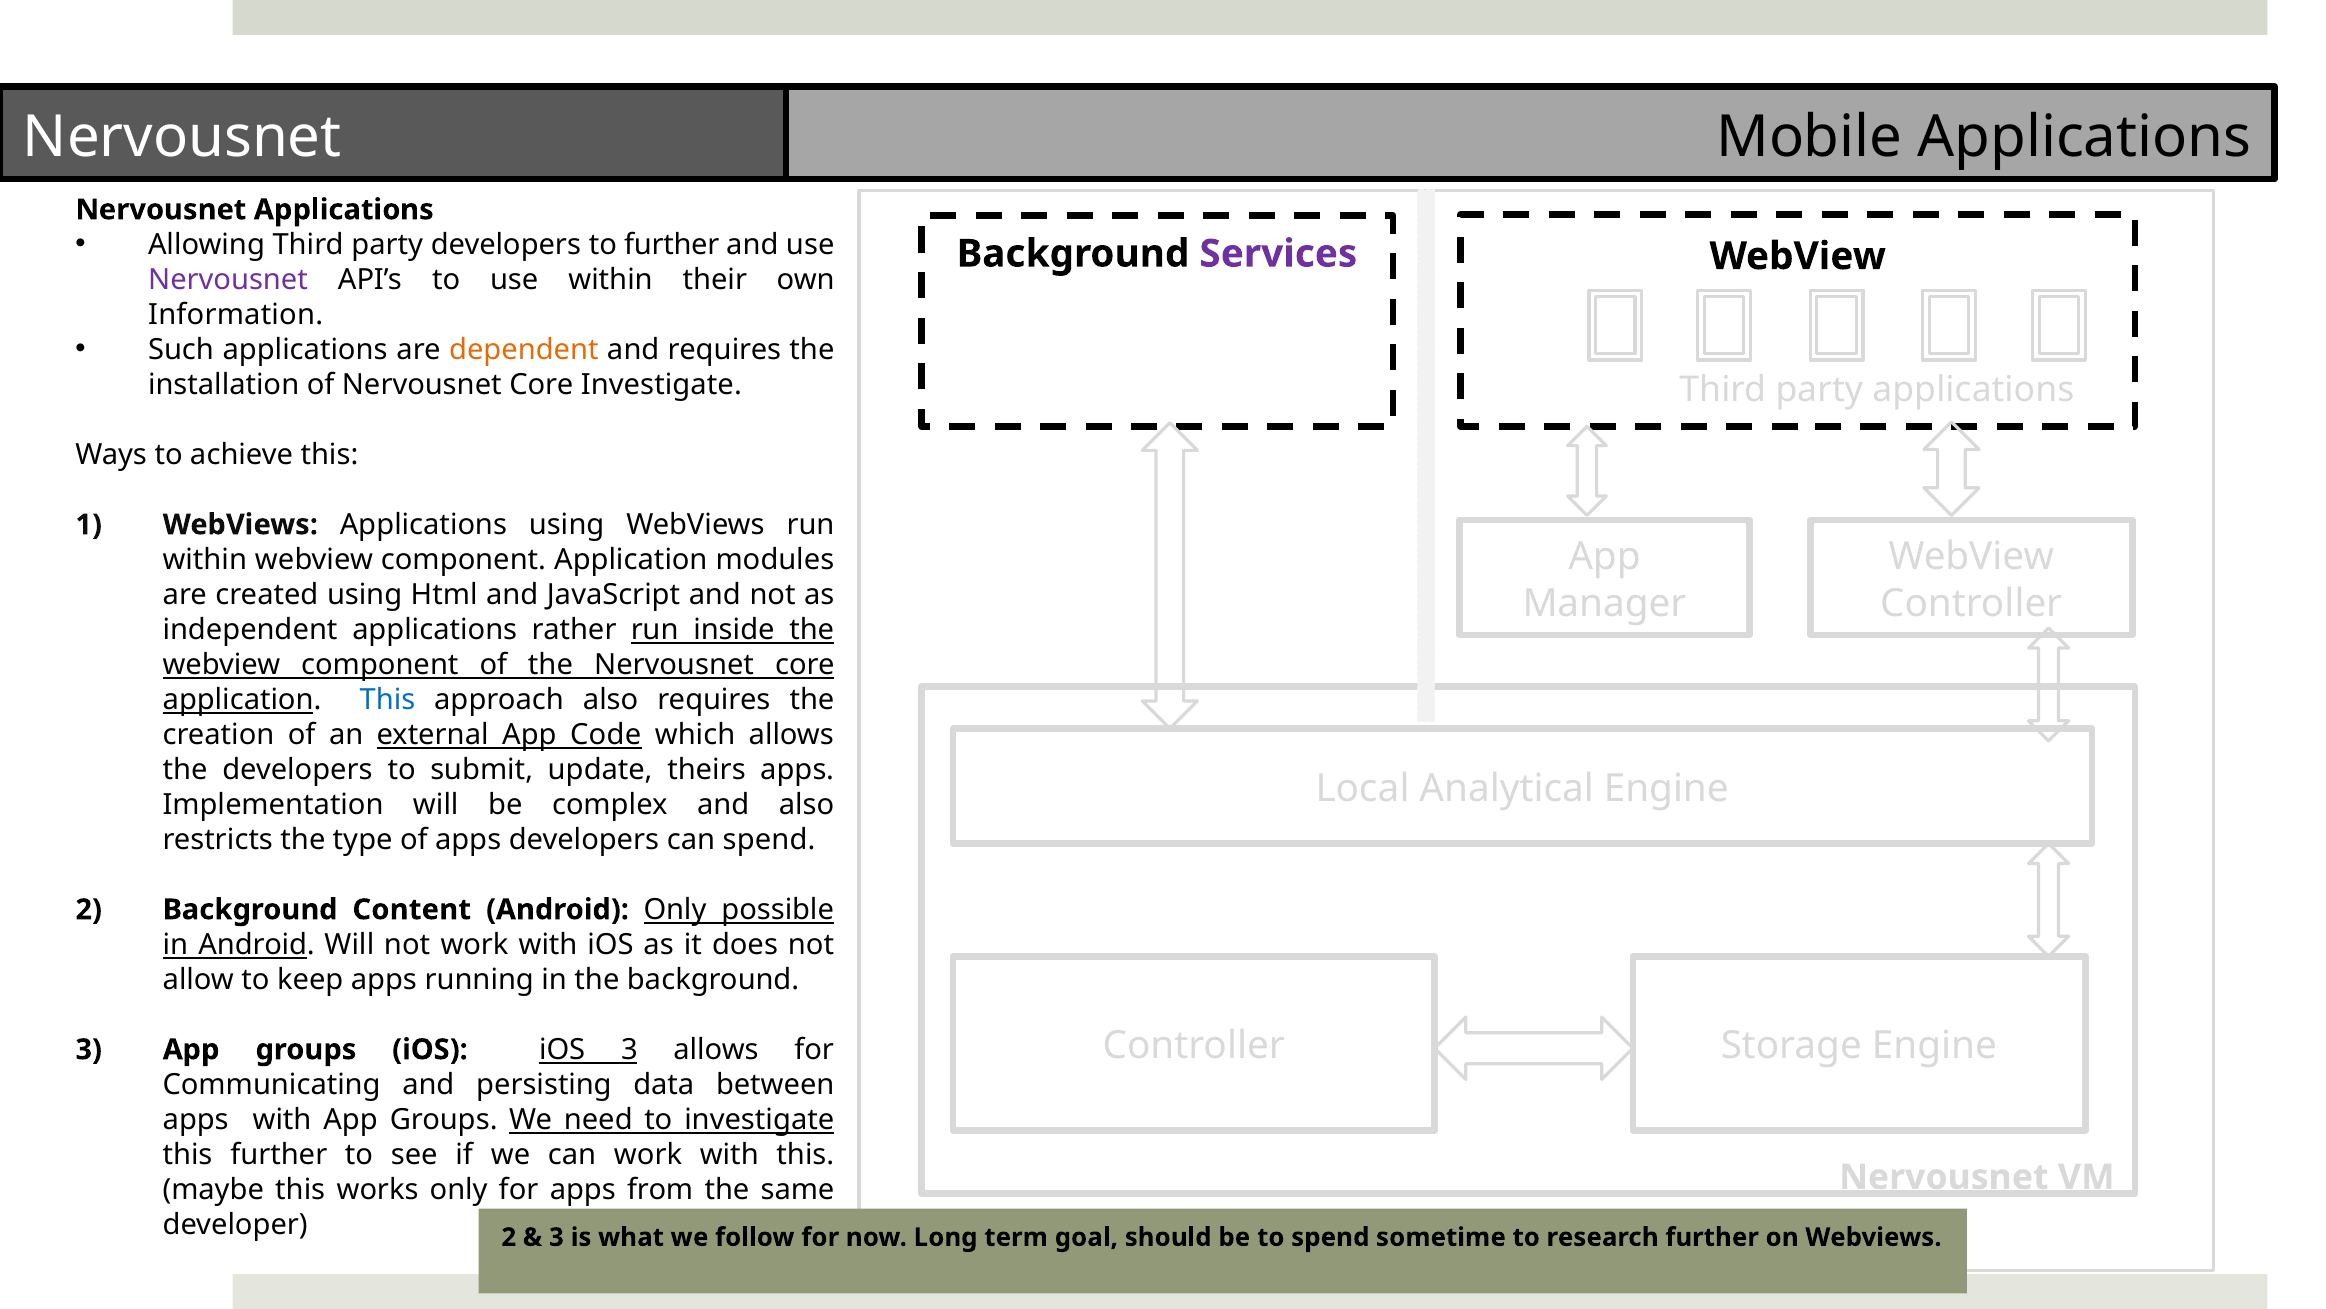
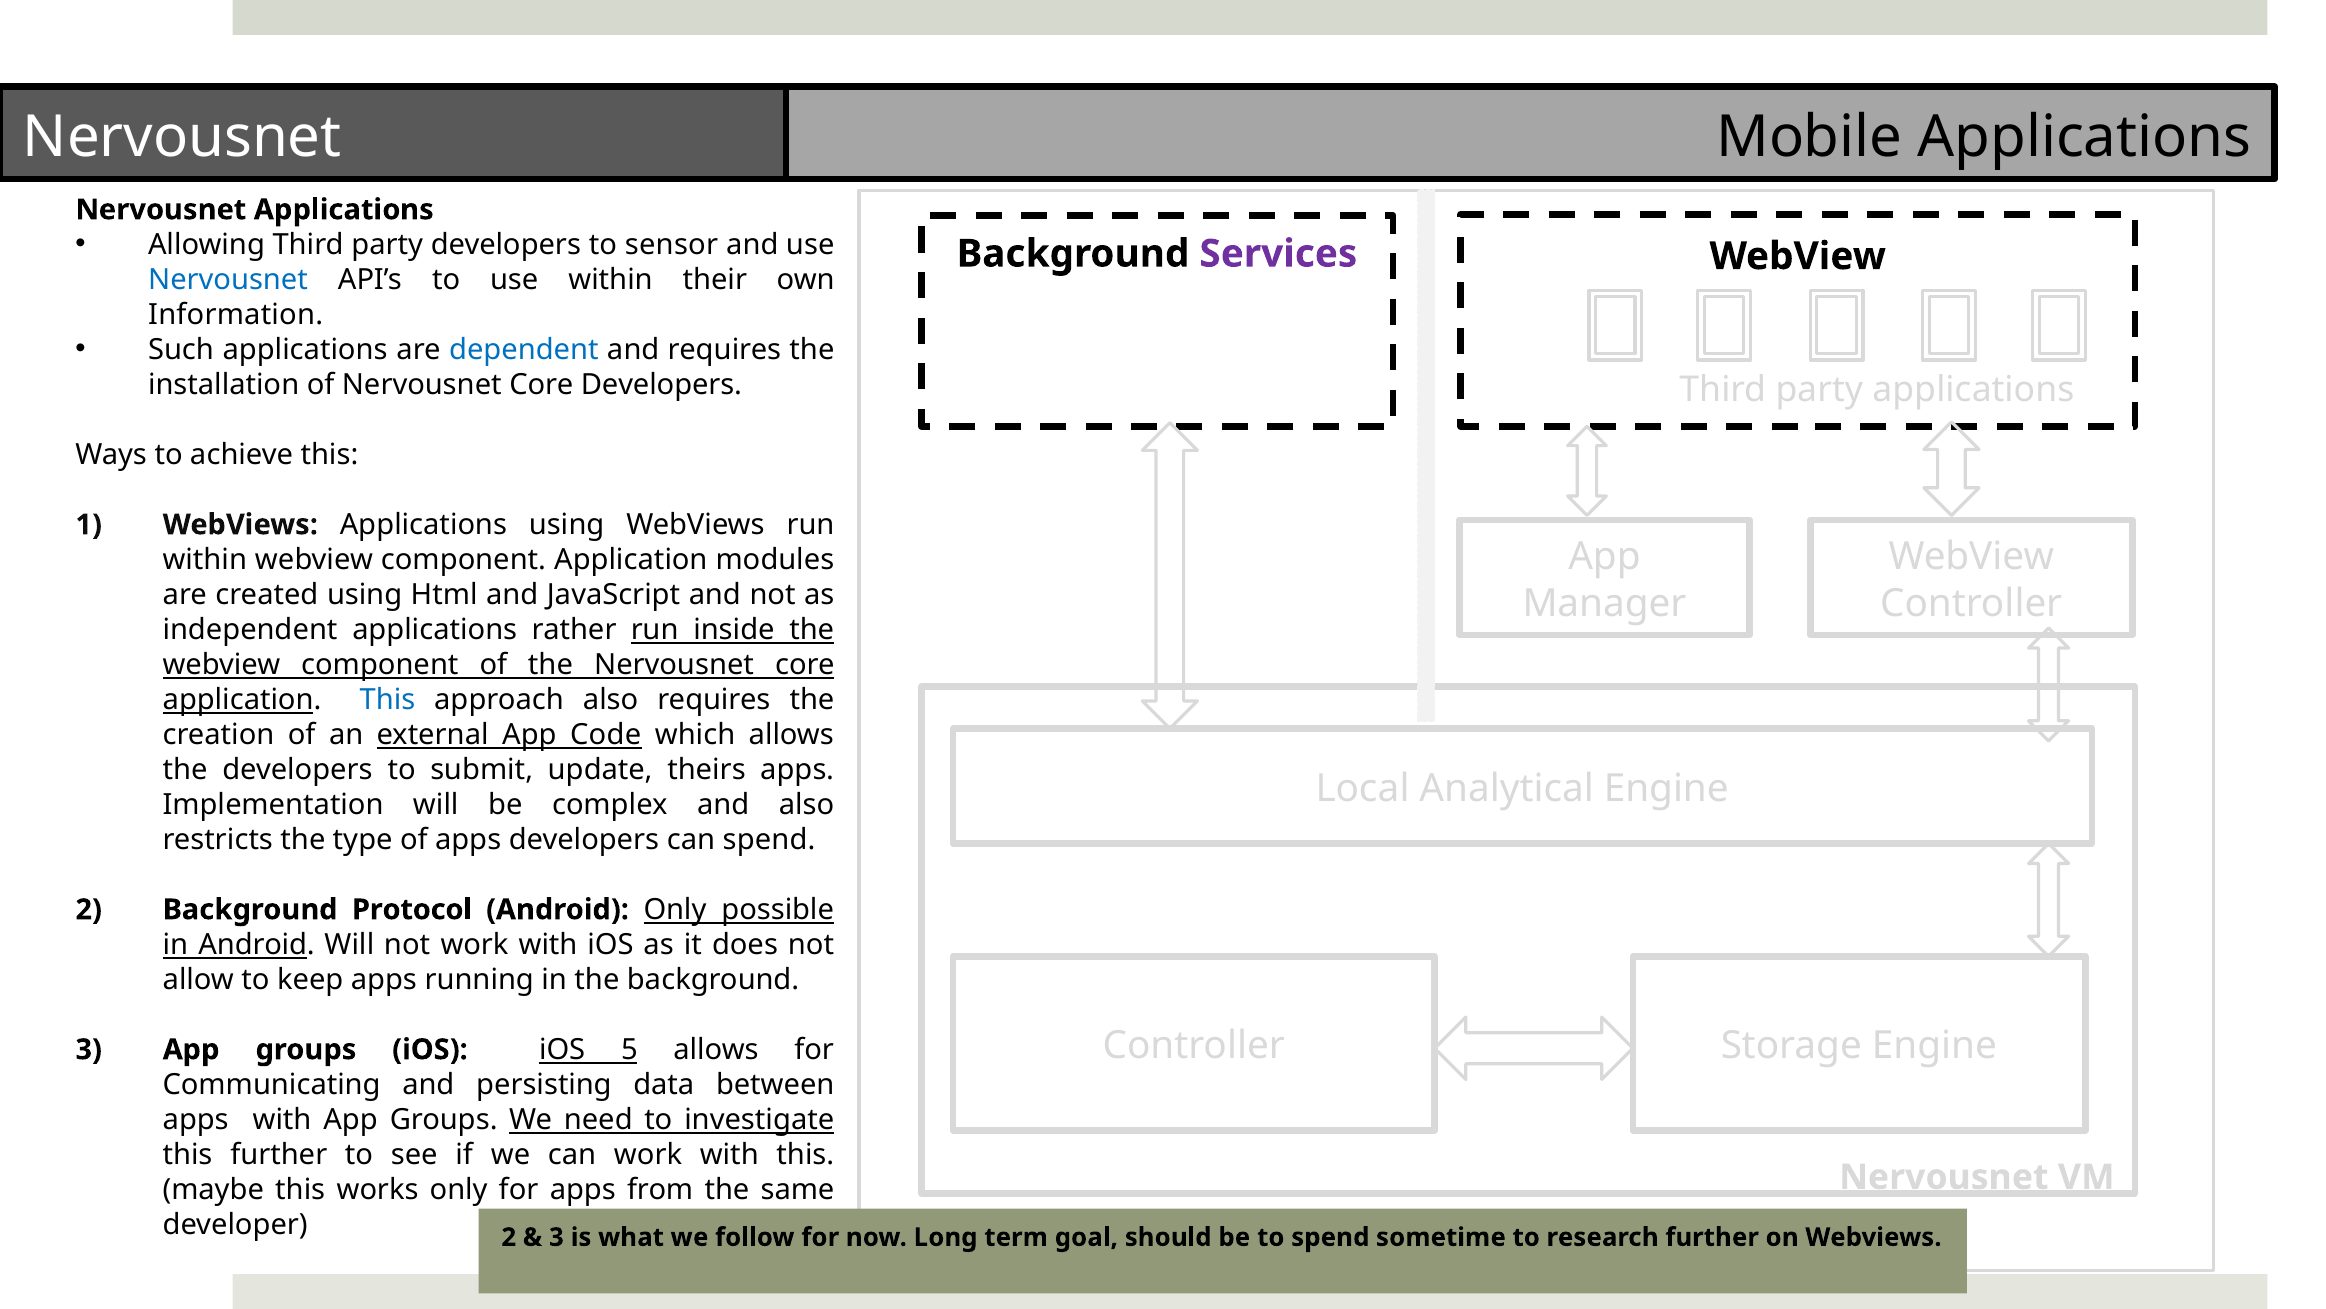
to further: further -> sensor (671, 245)
Nervousnet colour: purple -> blue (228, 280)
dependent colour: orange -> blue (524, 350)
Core Investigate: Investigate -> Developers (661, 385)
Content: Content -> Protocol (412, 909)
iOS 3: 3 -> 5 (629, 1049)
